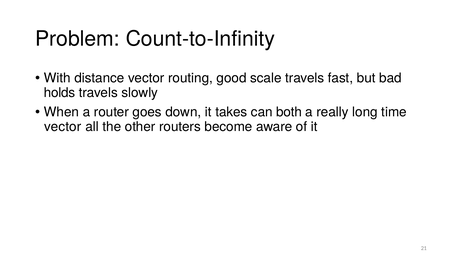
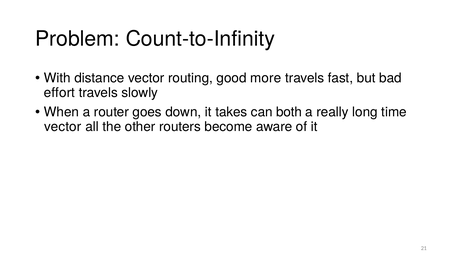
scale: scale -> more (266, 78)
holds: holds -> effort (59, 93)
